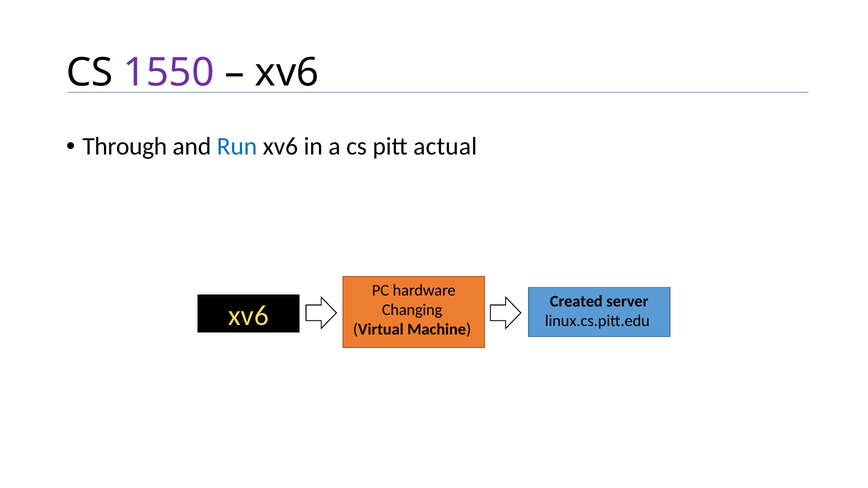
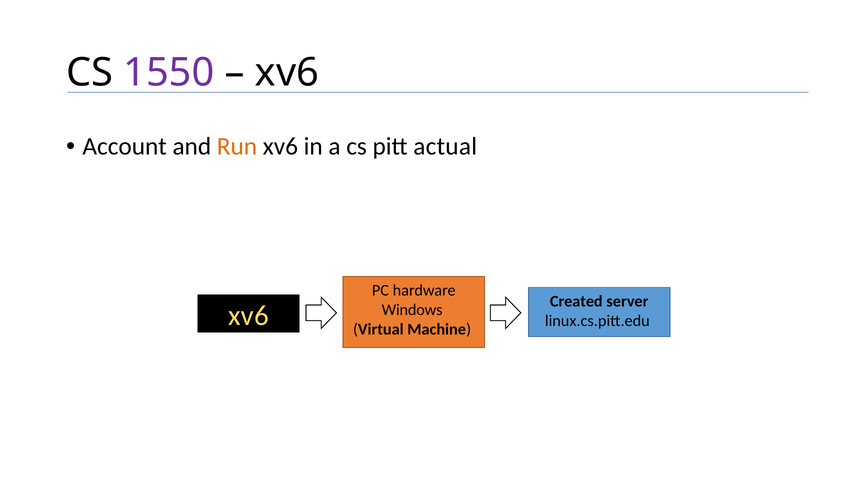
Through: Through -> Account (125, 147)
Run colour: blue -> orange (237, 147)
Changing: Changing -> Windows (412, 310)
